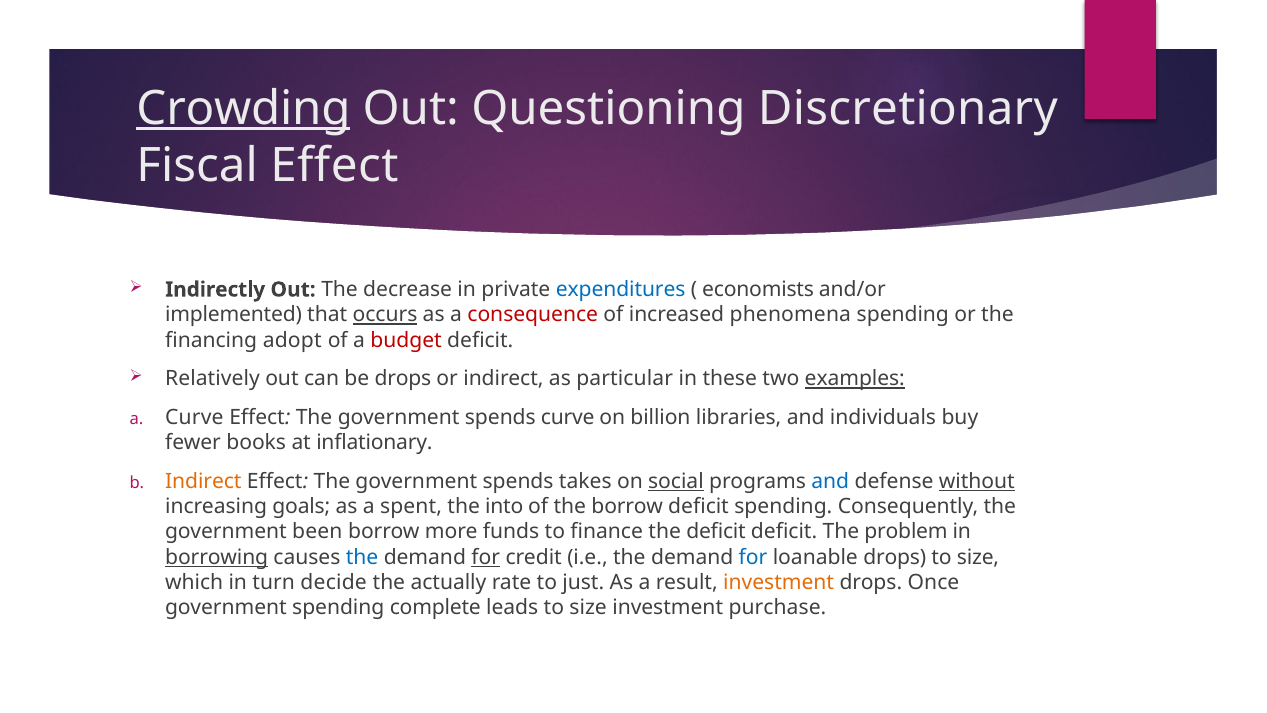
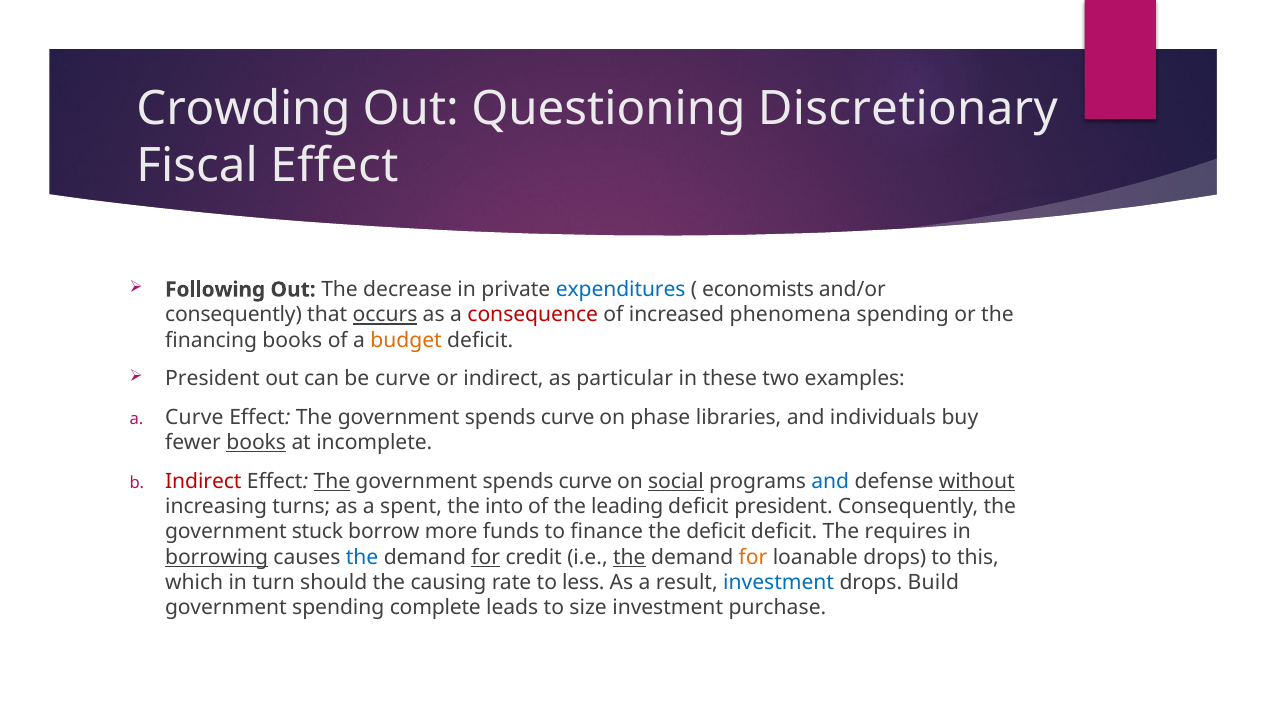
Crowding underline: present -> none (244, 108)
Indirectly: Indirectly -> Following (215, 289)
implemented: implemented -> consequently (234, 315)
financing adopt: adopt -> books (292, 340)
budget colour: red -> orange (406, 340)
Relatively: Relatively -> President (212, 379)
be drops: drops -> curve (403, 379)
examples underline: present -> none (855, 379)
billion: billion -> phase (660, 417)
books underline: none -> present (256, 442)
inflationary: inflationary -> incomplete (374, 442)
Indirect colour: orange -> red (203, 481)
The underline: none -> present (332, 481)
takes: takes -> curve (585, 481)
goals: goals -> turns (301, 506)
the borrow: borrow -> leading (627, 506)
deficit spending: spending -> president (783, 506)
been: been -> stuck (317, 532)
problem: problem -> requires (906, 532)
the underline: none -> present (629, 557)
for colour: blue -> orange (753, 557)
size: size -> this (978, 557)
decide: decide -> should (334, 582)
actually: actually -> causing (449, 582)
just: just -> less (583, 582)
investment colour: orange -> blue (779, 582)
Once: Once -> Build (933, 582)
